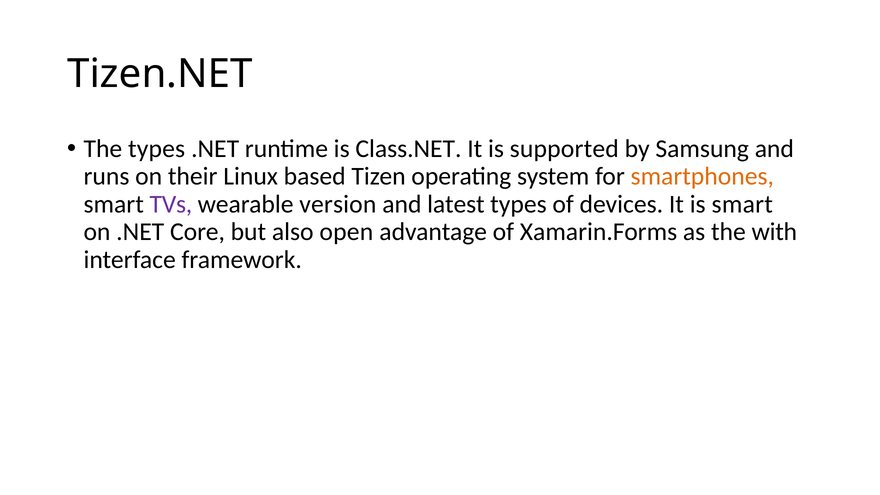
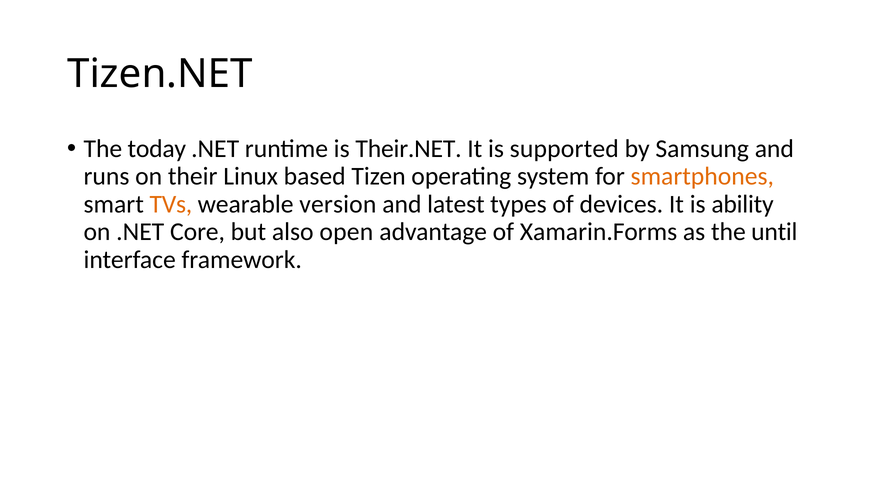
The types: types -> today (157, 149)
Class.NET: Class.NET -> Their.NET (409, 149)
TVs colour: purple -> orange (171, 204)
is smart: smart -> ability (743, 204)
with: with -> until (774, 232)
